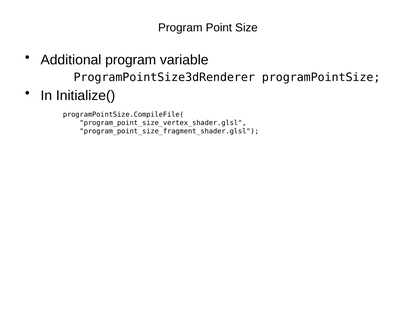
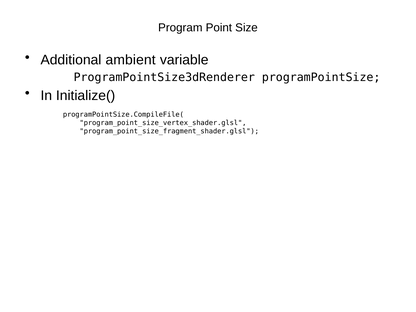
Additional program: program -> ambient (131, 60)
